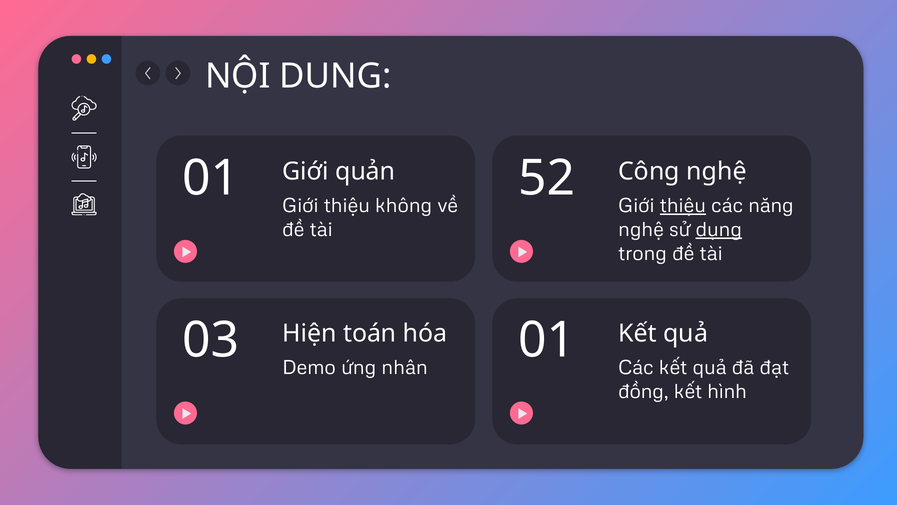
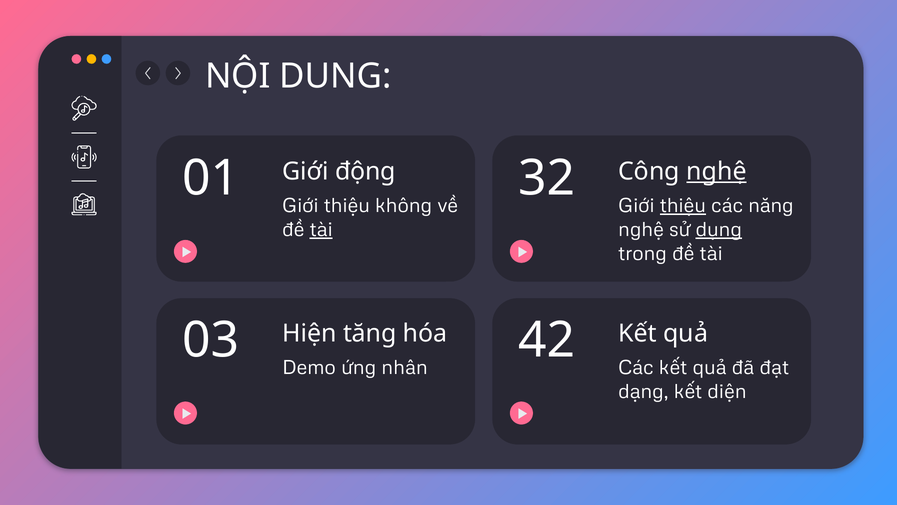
quản: quản -> động (365, 171)
52: 52 -> 32 (547, 178)
nghệ underline: none -> present (716, 171)
tài underline: none -> present (321, 230)
toán: toán -> tăng (370, 333)
03 01: 01 -> 42 (547, 340)
đồng: đồng -> dạng (643, 391)
hình: hình -> diện (727, 391)
